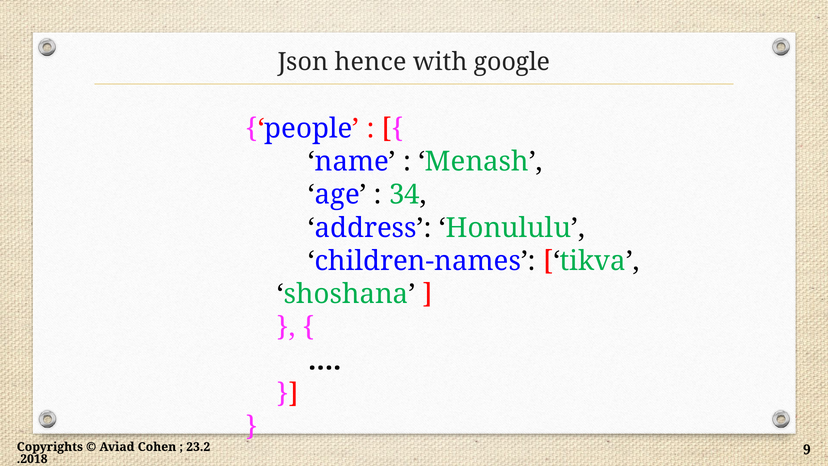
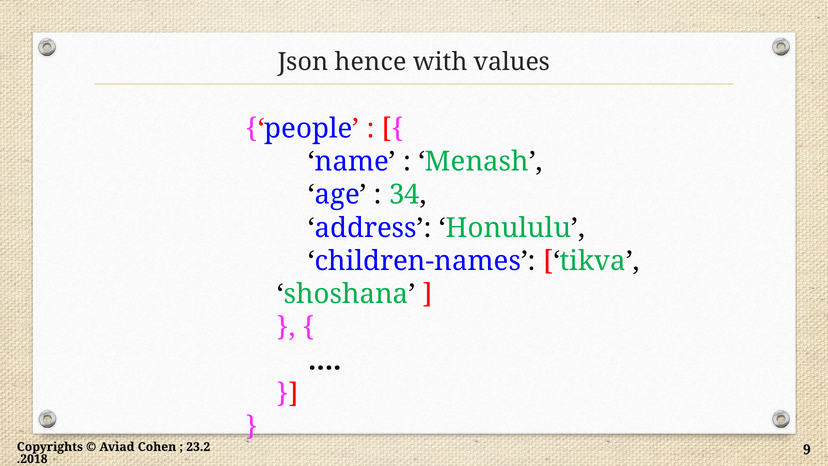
google: google -> values (512, 62)
